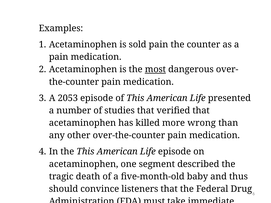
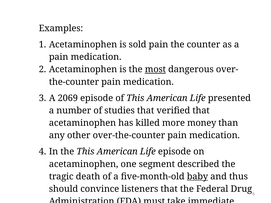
2053: 2053 -> 2069 (68, 98)
wrong: wrong -> money (202, 123)
baby underline: none -> present (197, 177)
